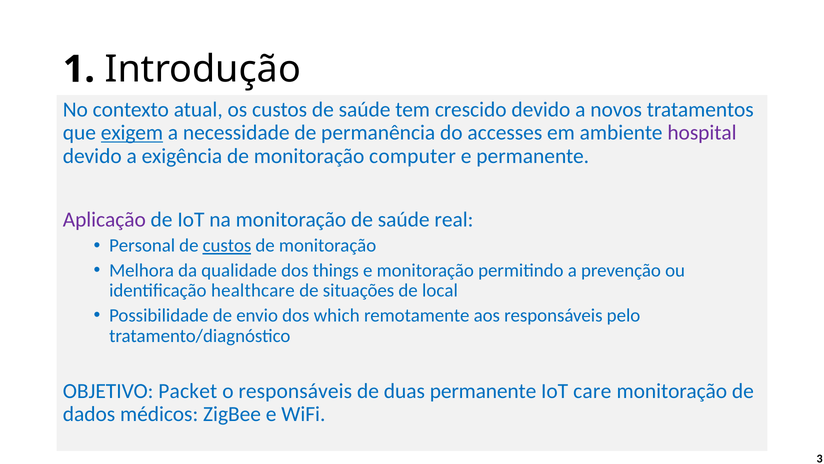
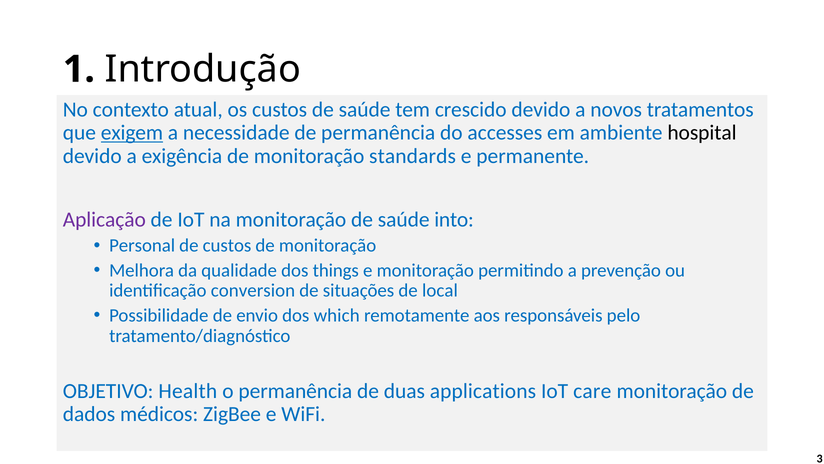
hospital colour: purple -> black (702, 133)
computer: computer -> standards (413, 156)
real: real -> into (454, 219)
custos underline: present -> none (227, 245)
healthcare: healthcare -> conversion (253, 290)
Packet: Packet -> Health (188, 391)
o responsáveis: responsáveis -> permanência (295, 391)
duas permanente: permanente -> applications (483, 391)
